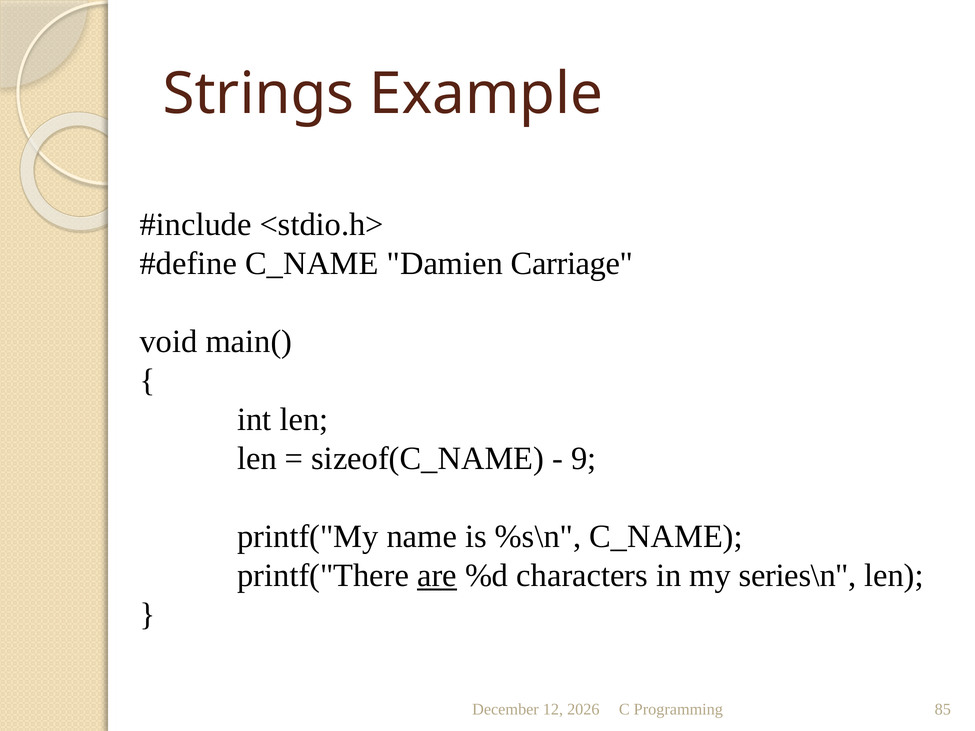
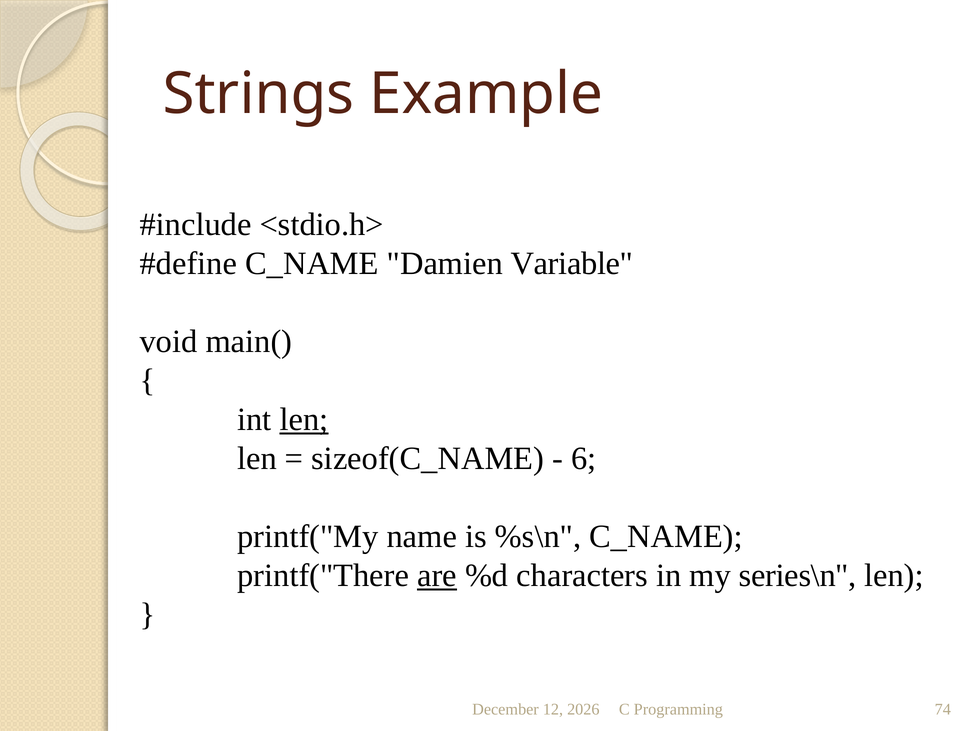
Carriage: Carriage -> Variable (572, 264)
len underline: none -> present (304, 420)
9: 9 -> 6 (584, 459)
85: 85 -> 74 (943, 710)
